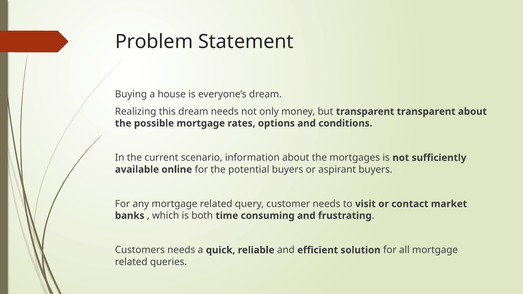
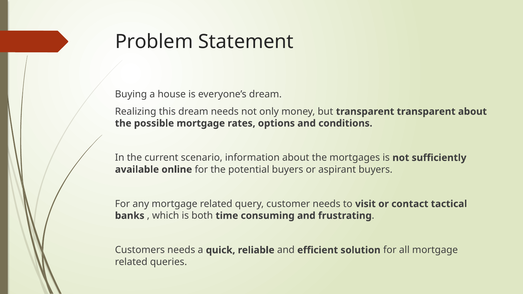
market: market -> tactical (449, 204)
